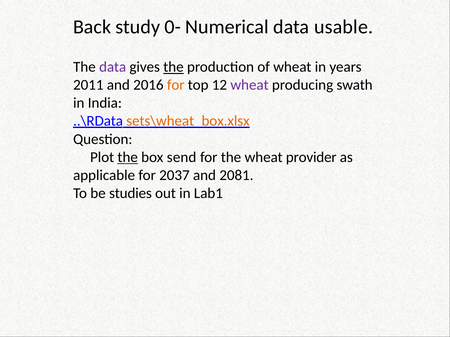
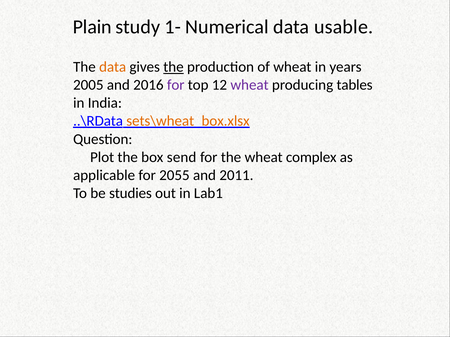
Back: Back -> Plain (92, 27)
0-: 0- -> 1- (173, 27)
data colour: purple -> orange (113, 67)
2011: 2011 -> 2005 (88, 85)
for colour: orange -> purple (176, 85)
swath: swath -> tables (355, 85)
the underline: present -> none (128, 157)
provider: provider -> complex (311, 157)
2037: 2037 -> 2055 (174, 175)
2081: 2081 -> 2011 (236, 175)
